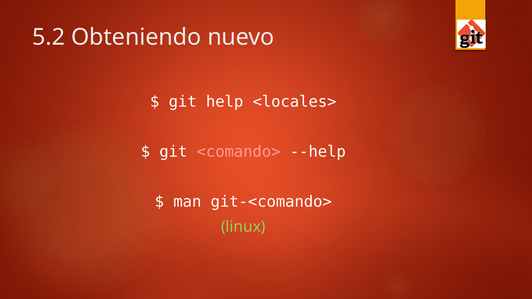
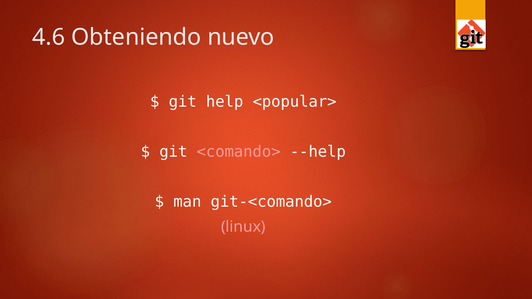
5.2: 5.2 -> 4.6 (49, 37)
<locales>: <locales> -> <popular> (295, 102)
linux colour: light green -> pink (243, 227)
